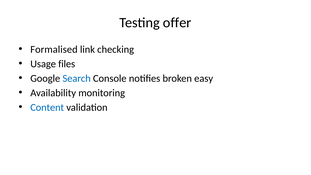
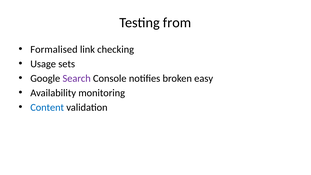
offer: offer -> from (177, 23)
files: files -> sets (67, 64)
Search colour: blue -> purple (77, 78)
